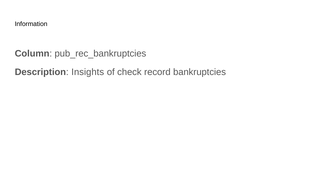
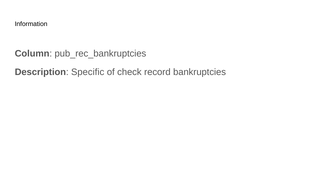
Insights: Insights -> Specific (88, 72)
